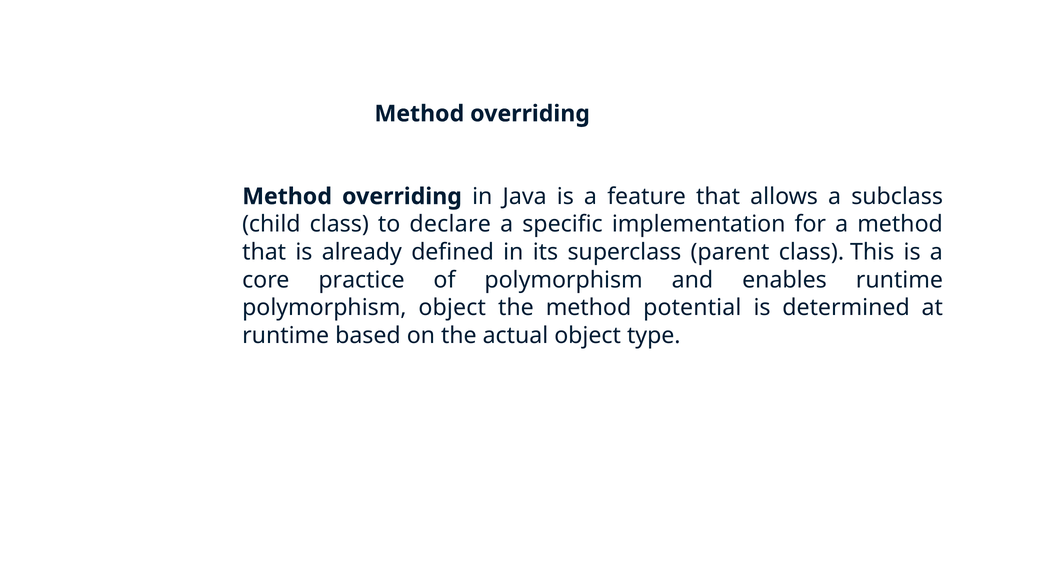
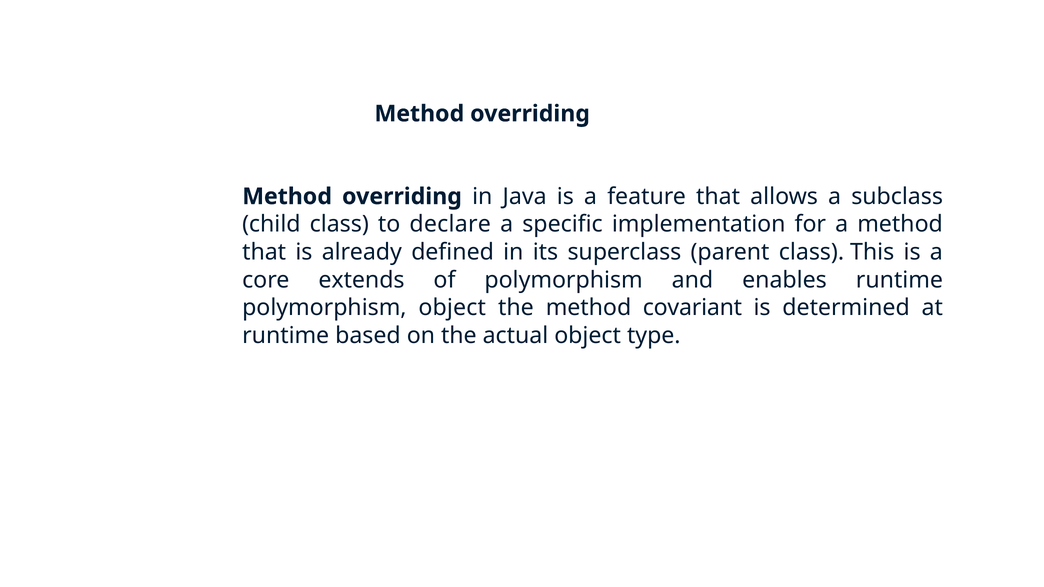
practice: practice -> extends (361, 280)
potential: potential -> covariant (692, 308)
